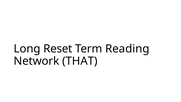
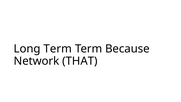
Long Reset: Reset -> Term (58, 49)
Reading: Reading -> Because (127, 49)
